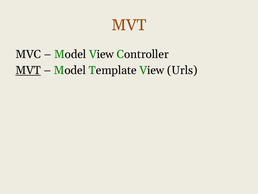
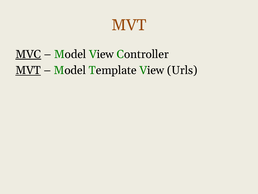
MVC underline: none -> present (28, 54)
